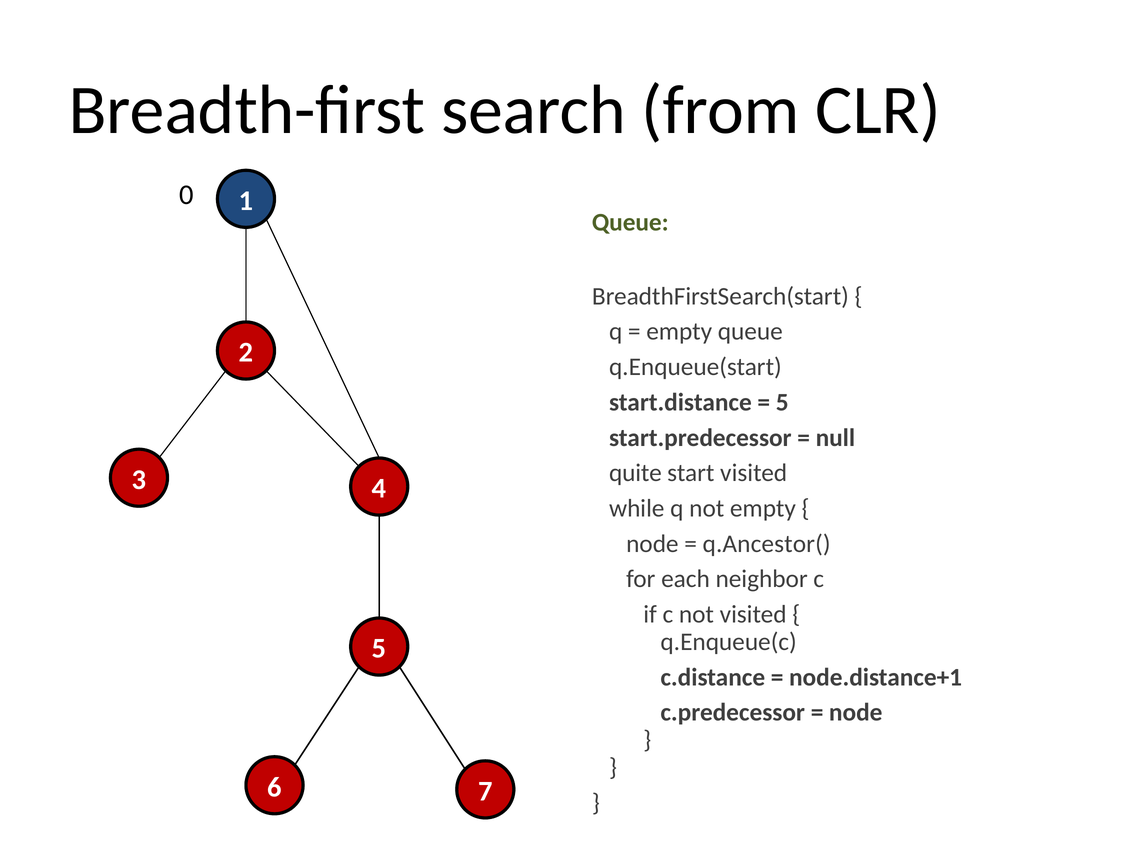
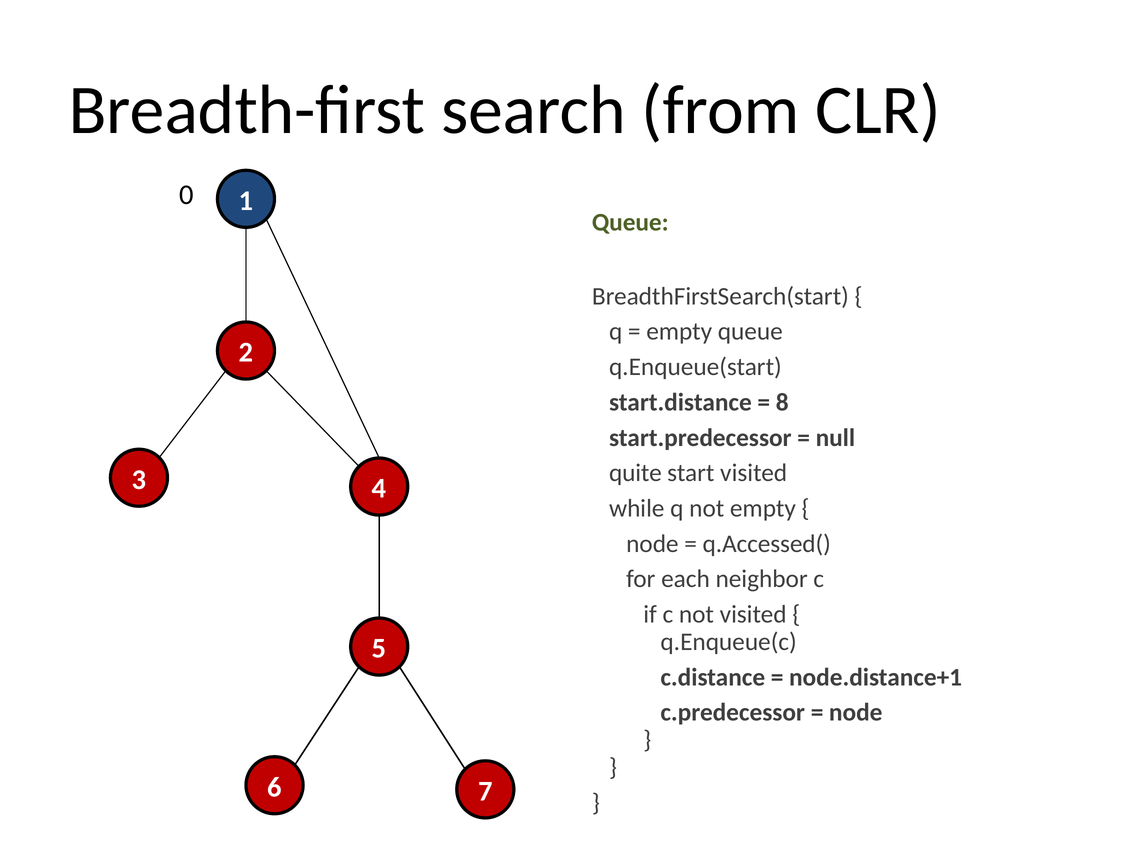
5: 5 -> 8 (782, 403)
q.Ancestor(: q.Ancestor( -> q.Accessed( (767, 544)
